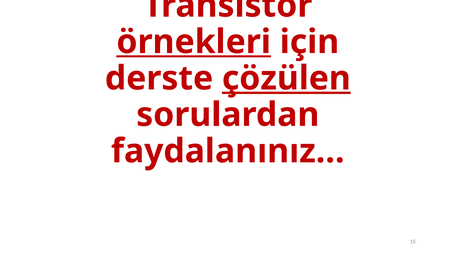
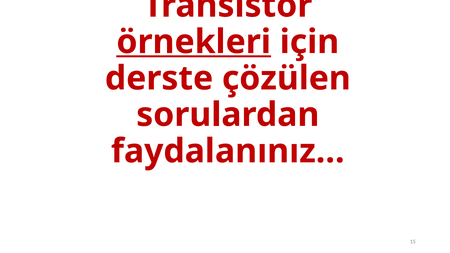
çözülen underline: present -> none (286, 78)
